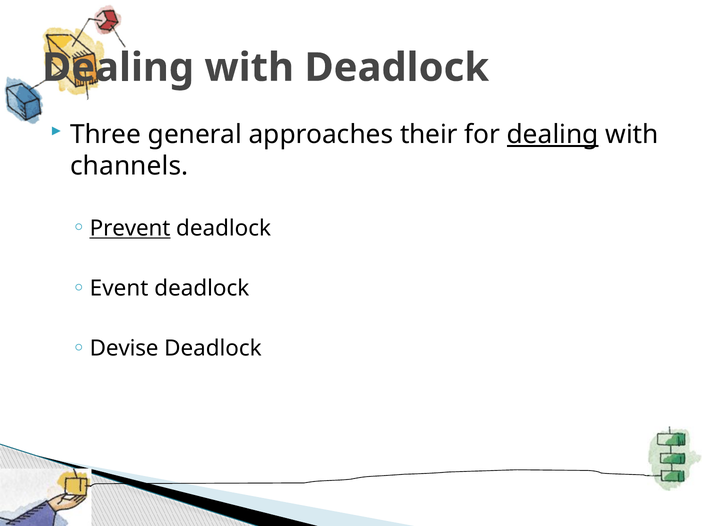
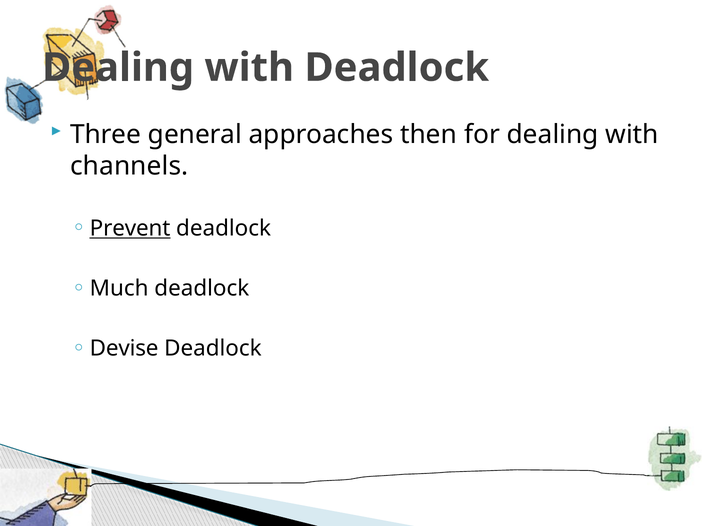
their: their -> then (429, 135)
dealing underline: present -> none (553, 135)
Event: Event -> Much (119, 289)
